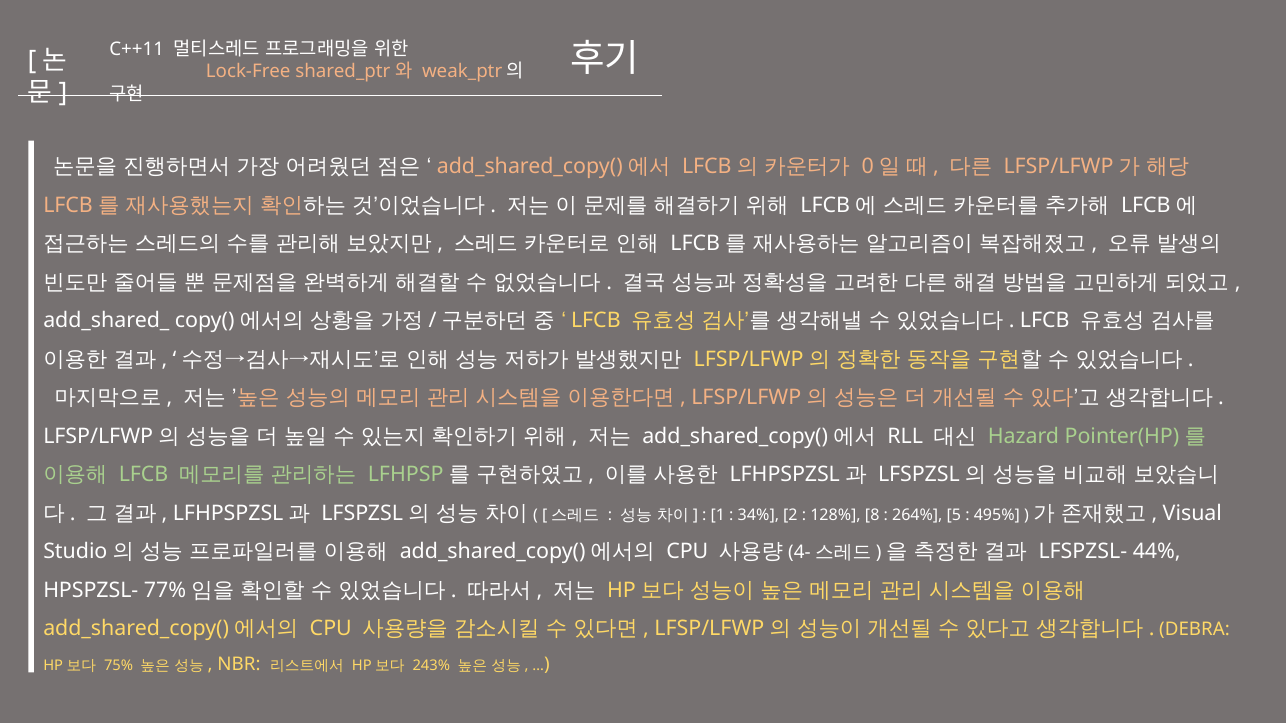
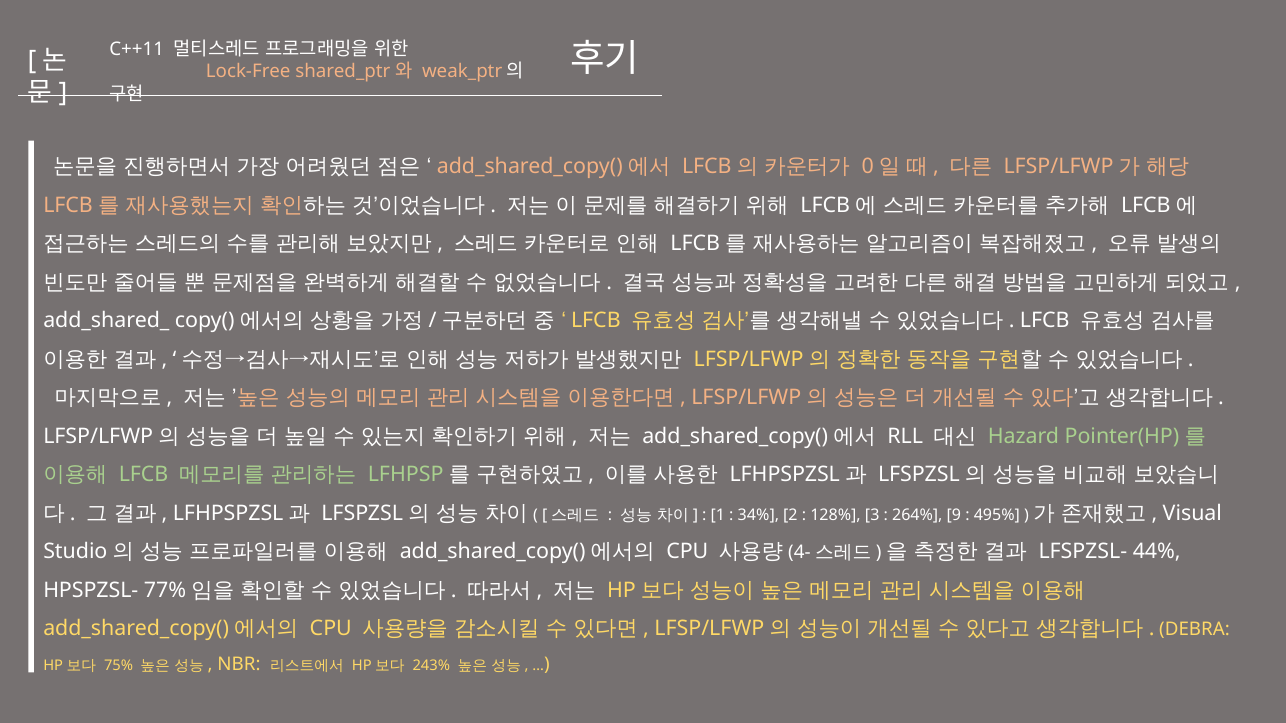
8: 8 -> 3 (872, 515)
5: 5 -> 9 (954, 515)
